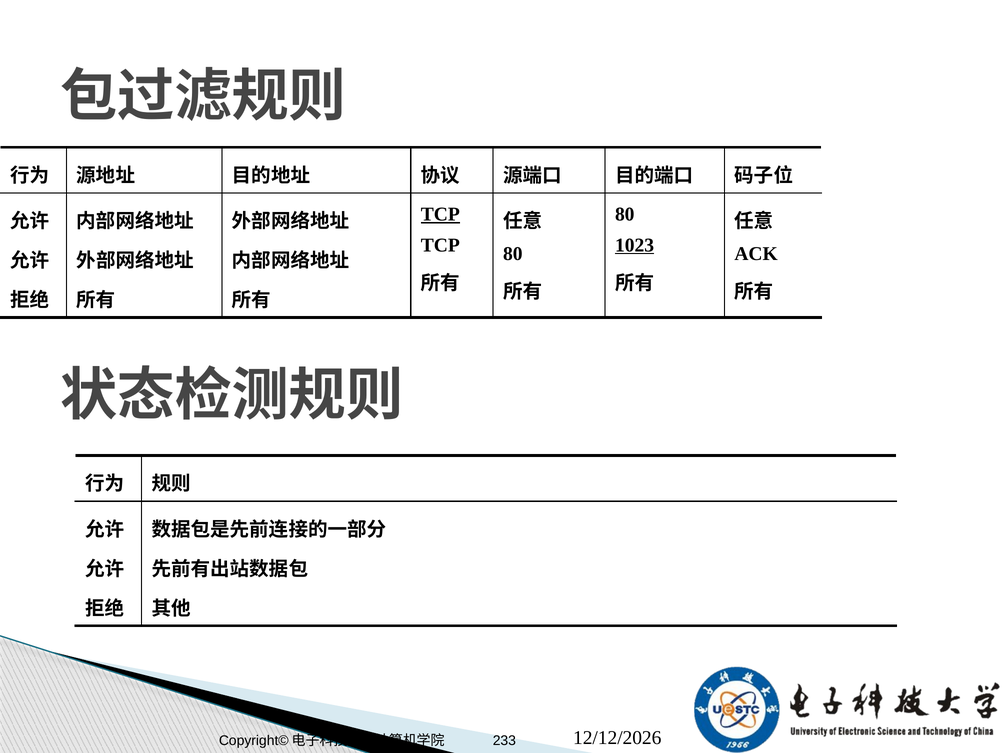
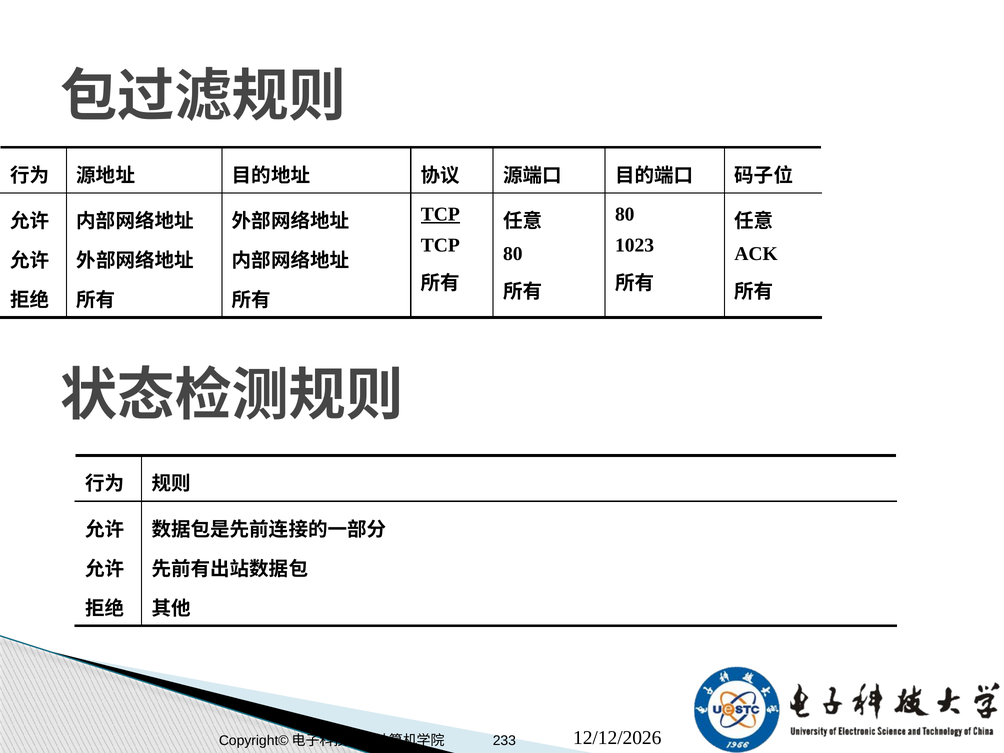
1023 underline: present -> none (635, 245)
